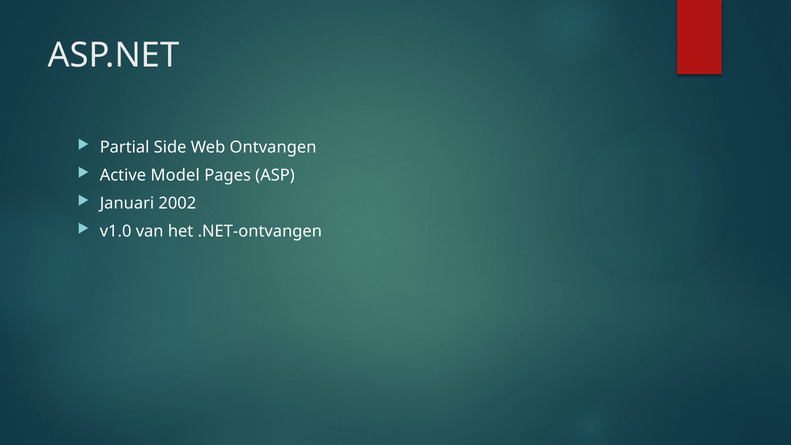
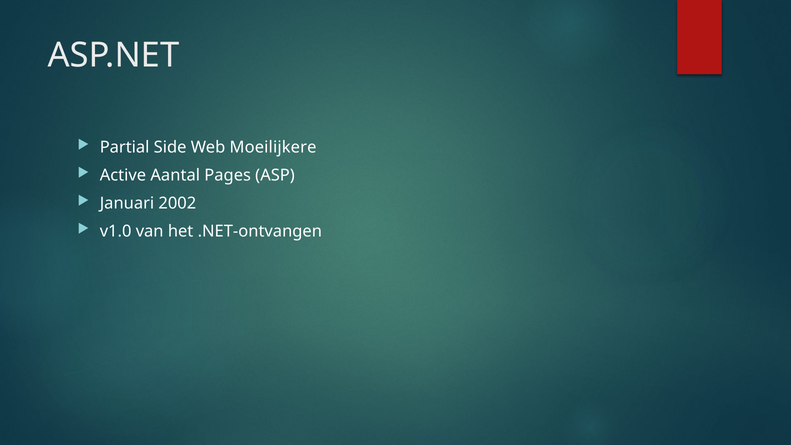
Ontvangen: Ontvangen -> Moeilijkere (273, 147)
Model: Model -> Aantal (175, 175)
